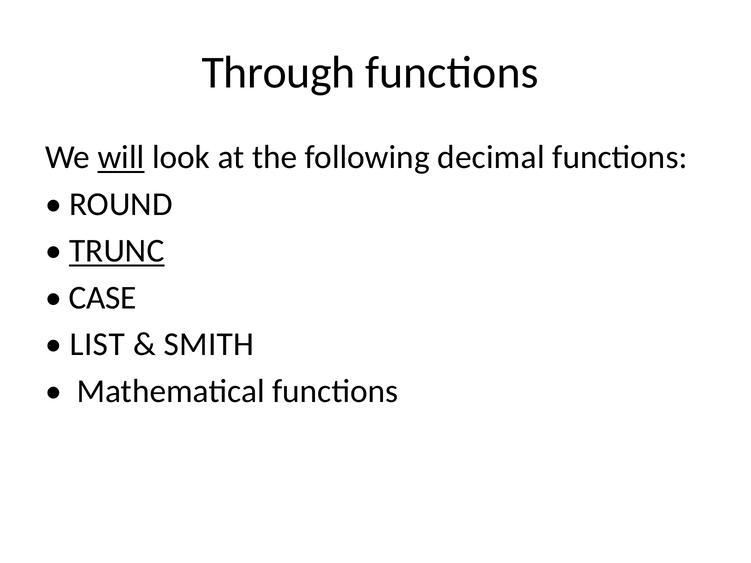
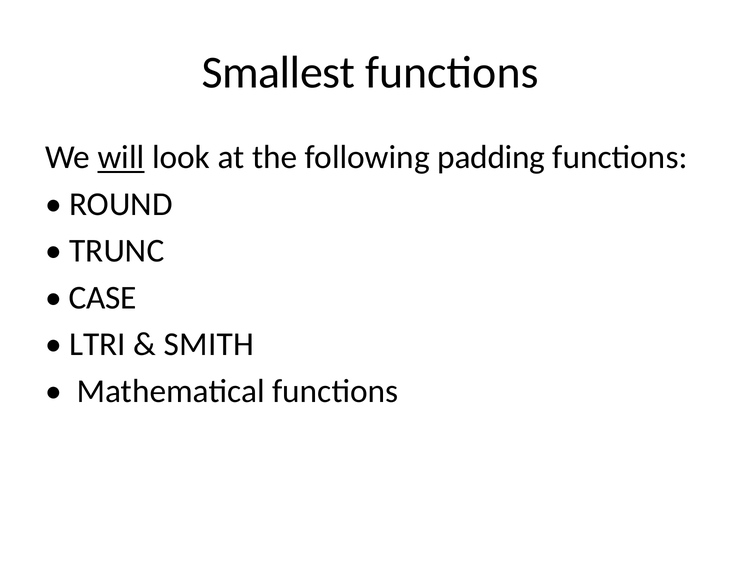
Through: Through -> Smallest (278, 73)
decimal: decimal -> padding (491, 158)
TRUNC underline: present -> none (117, 251)
LIST: LIST -> LTRI (98, 345)
